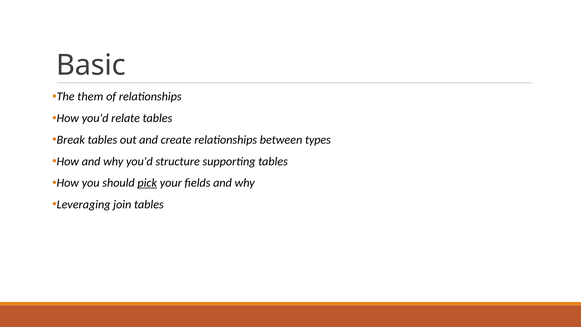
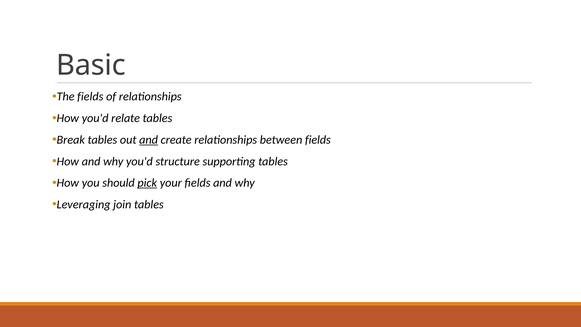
The them: them -> fields (90, 97)
and underline: none -> present (149, 140)
between types: types -> fields (318, 140)
